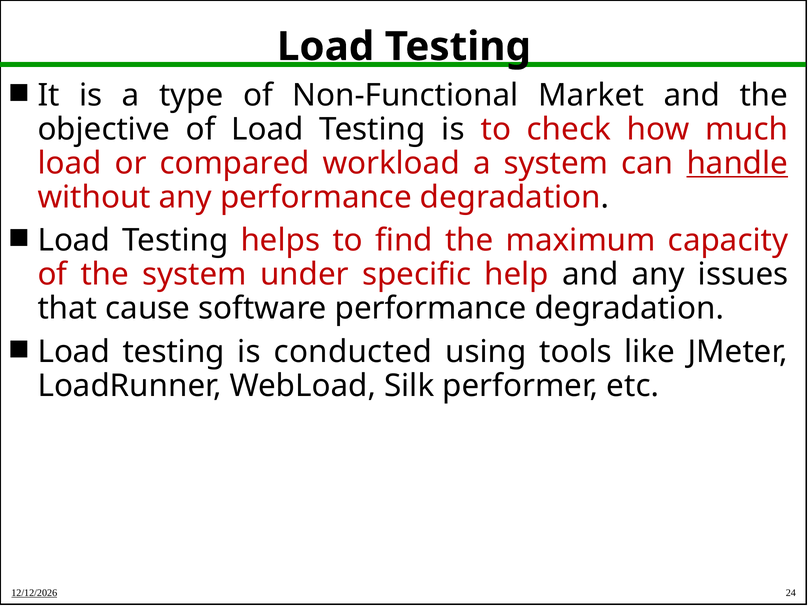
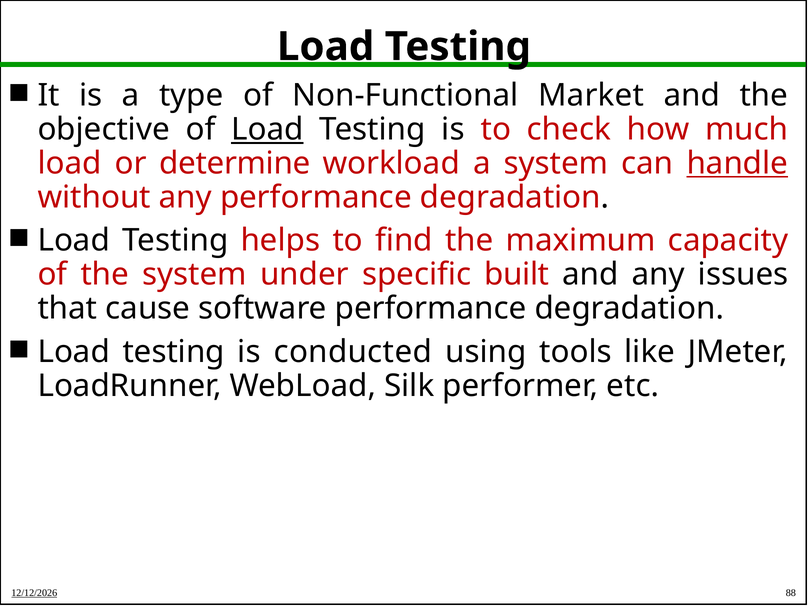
Load underline: none -> present (267, 129)
compared: compared -> determine (235, 163)
help: help -> built (517, 274)
24: 24 -> 88 (791, 593)
